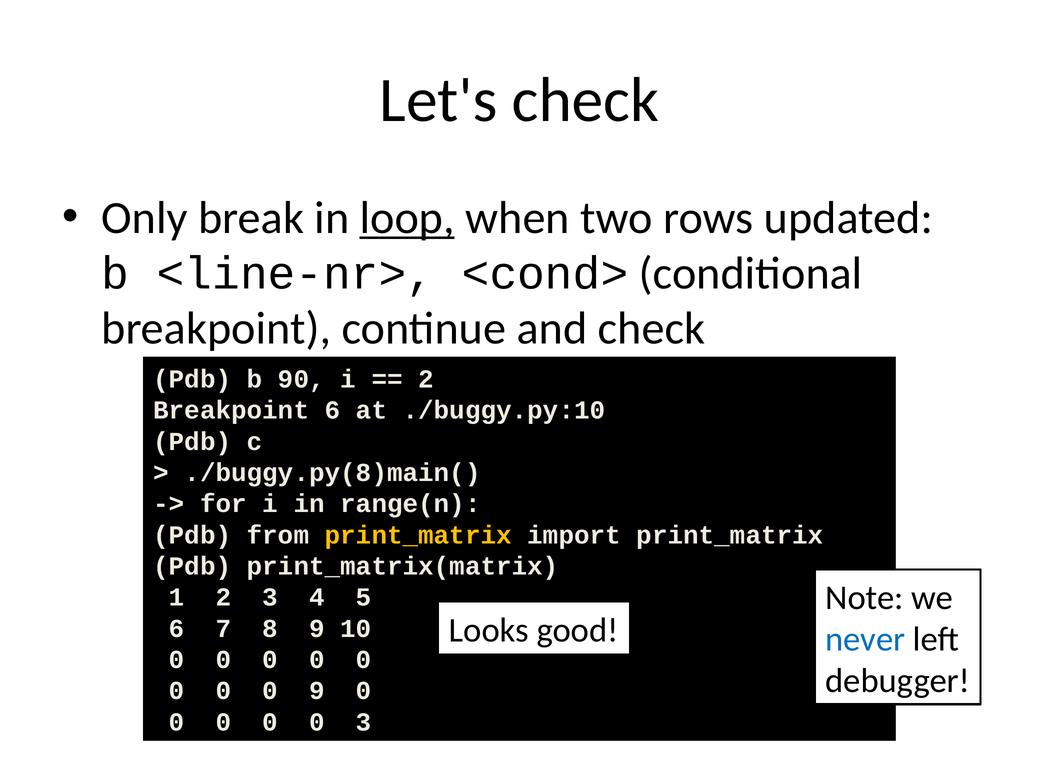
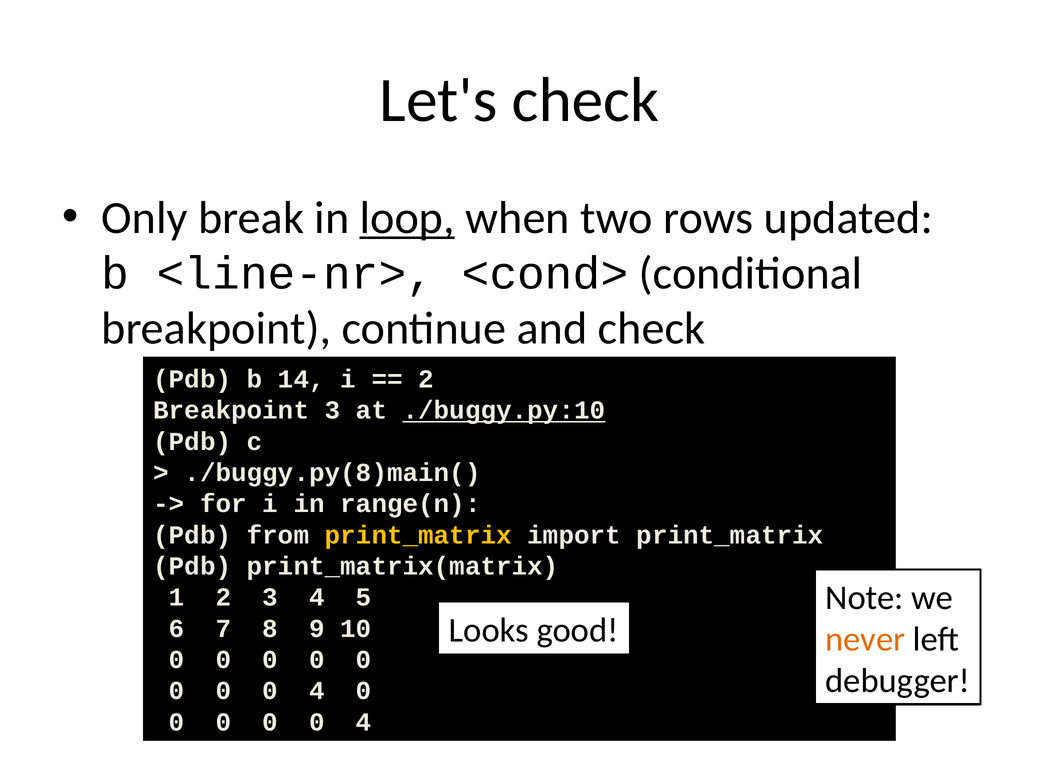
90: 90 -> 14 (301, 379)
Breakpoint 6: 6 -> 3 (333, 411)
./buggy.py:10 underline: none -> present (504, 411)
never colour: blue -> orange (865, 639)
9: 9 -> 4 (317, 691)
3: 3 -> 4 (364, 722)
